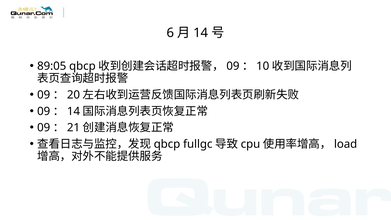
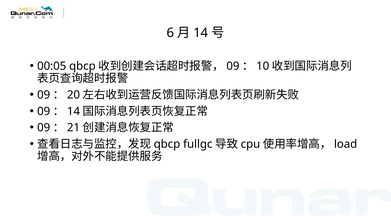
89:05: 89:05 -> 00:05 (52, 66)
